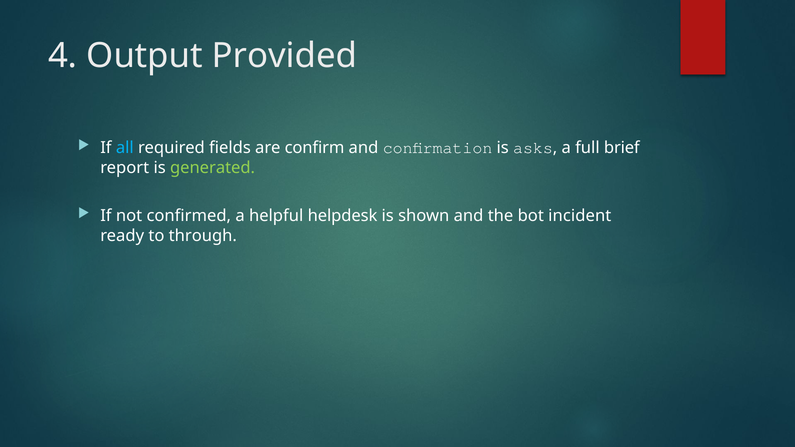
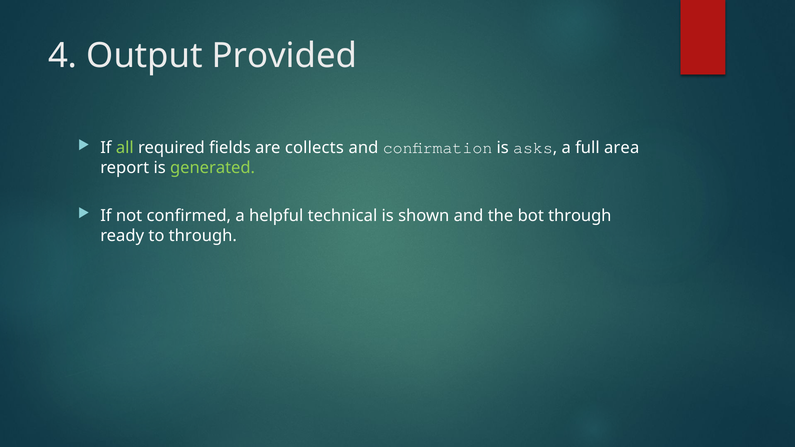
all colour: light blue -> light green (125, 148)
confirm: confirm -> collects (314, 148)
brief: brief -> area (622, 148)
helpdesk: helpdesk -> technical (342, 216)
bot incident: incident -> through (580, 216)
